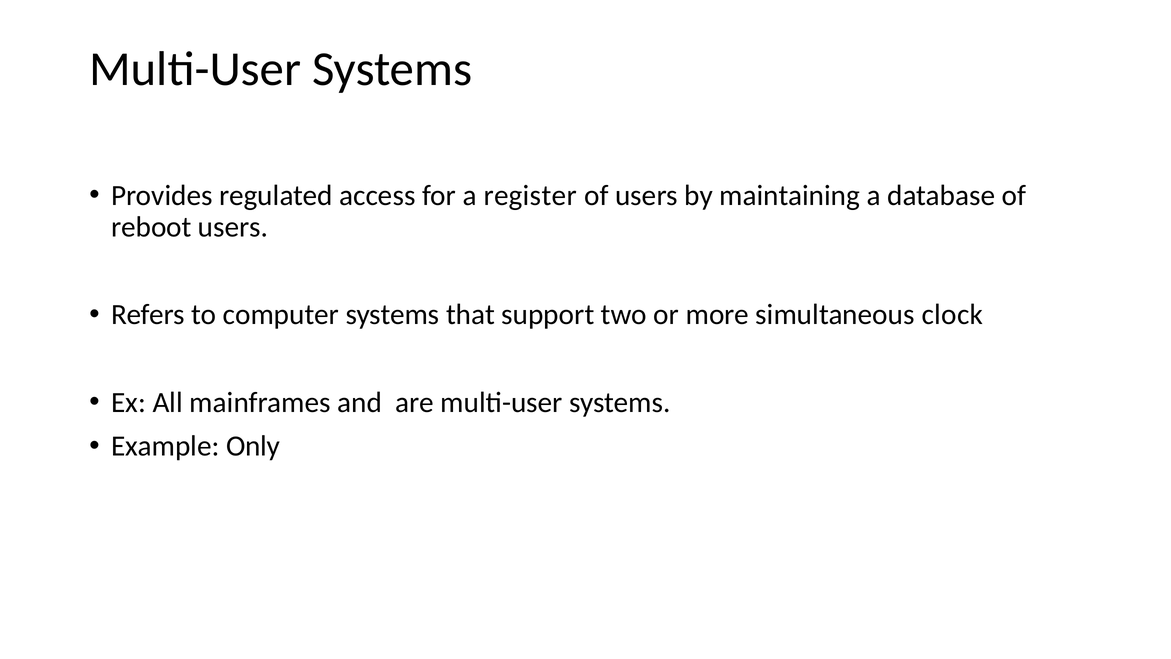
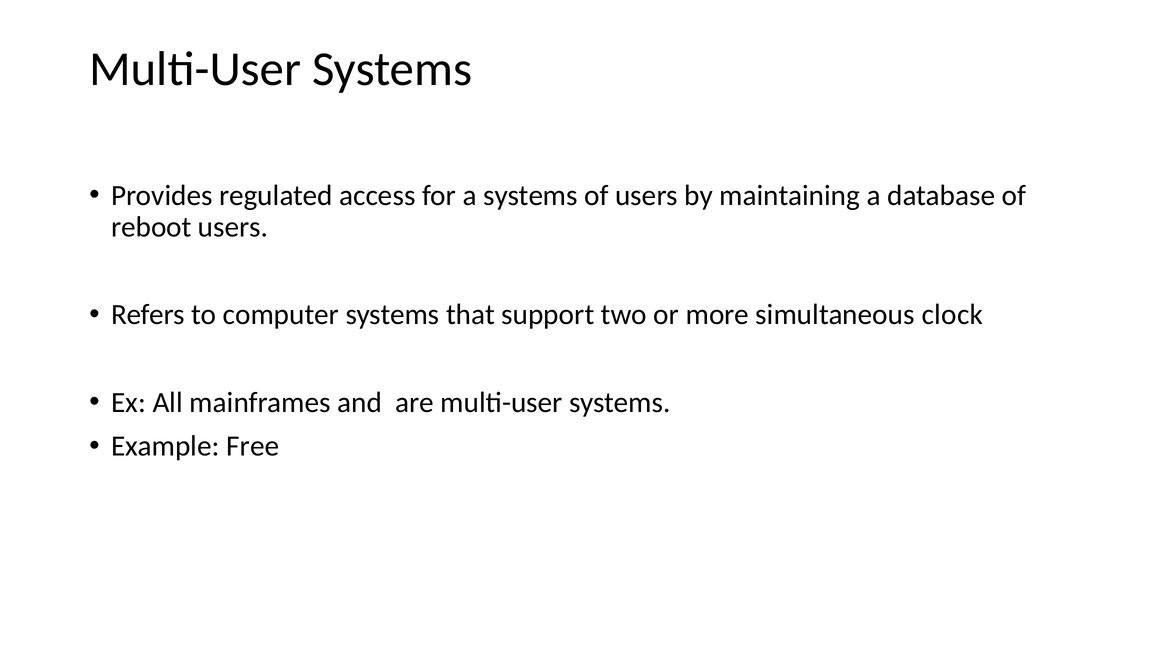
a register: register -> systems (530, 195)
Only: Only -> Free (253, 446)
